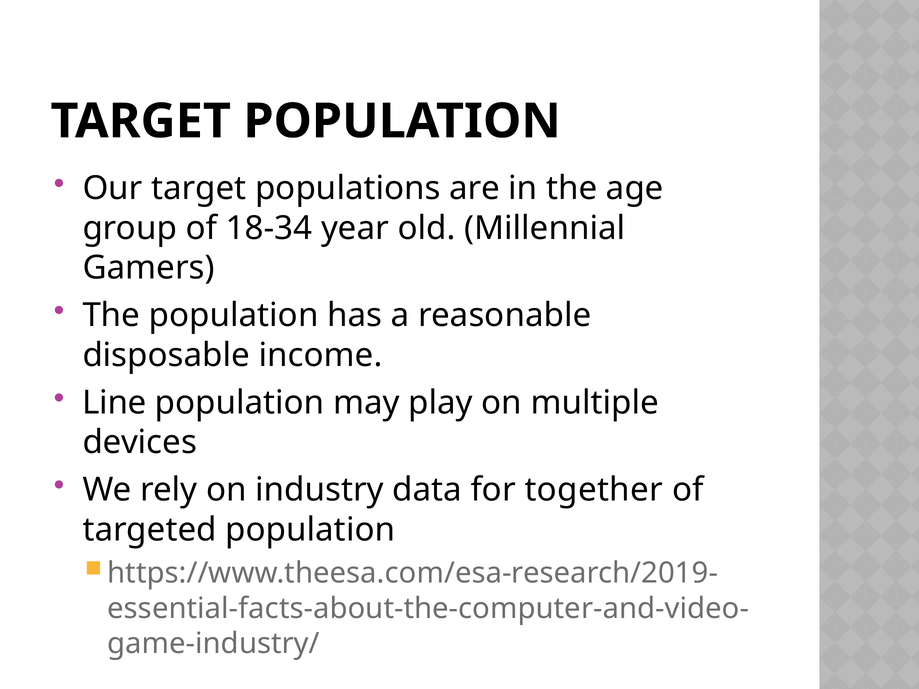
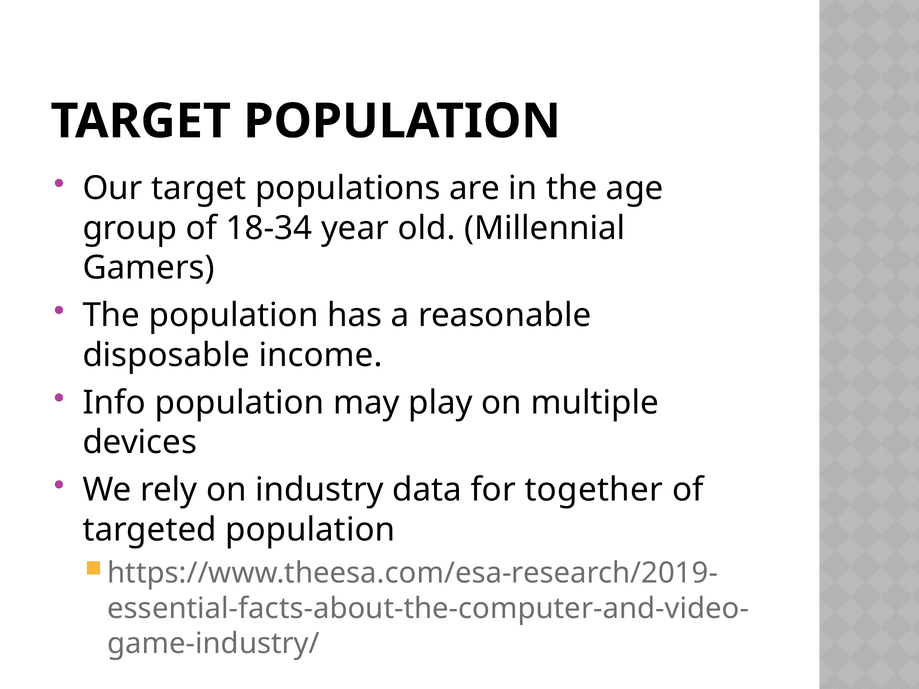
Line: Line -> Info (114, 403)
